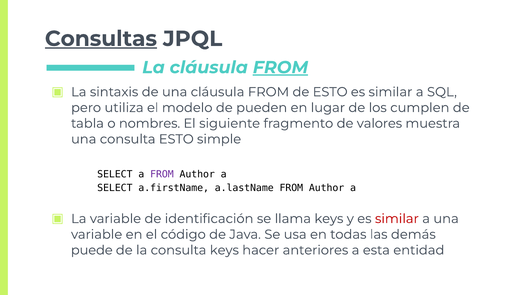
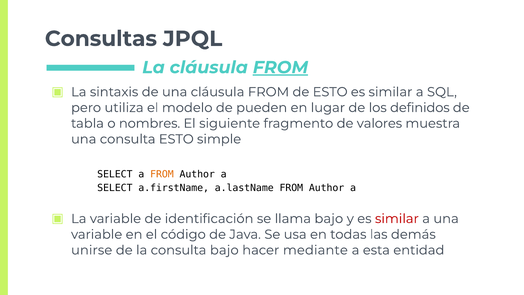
Consultas underline: present -> none (101, 39)
cumplen: cumplen -> definidos (420, 108)
FROM colour: purple -> orange (162, 174)
llama keys: keys -> bajo (329, 219)
puede: puede -> unirse (92, 250)
consulta keys: keys -> bajo (224, 250)
anteriores: anteriores -> mediante (315, 250)
